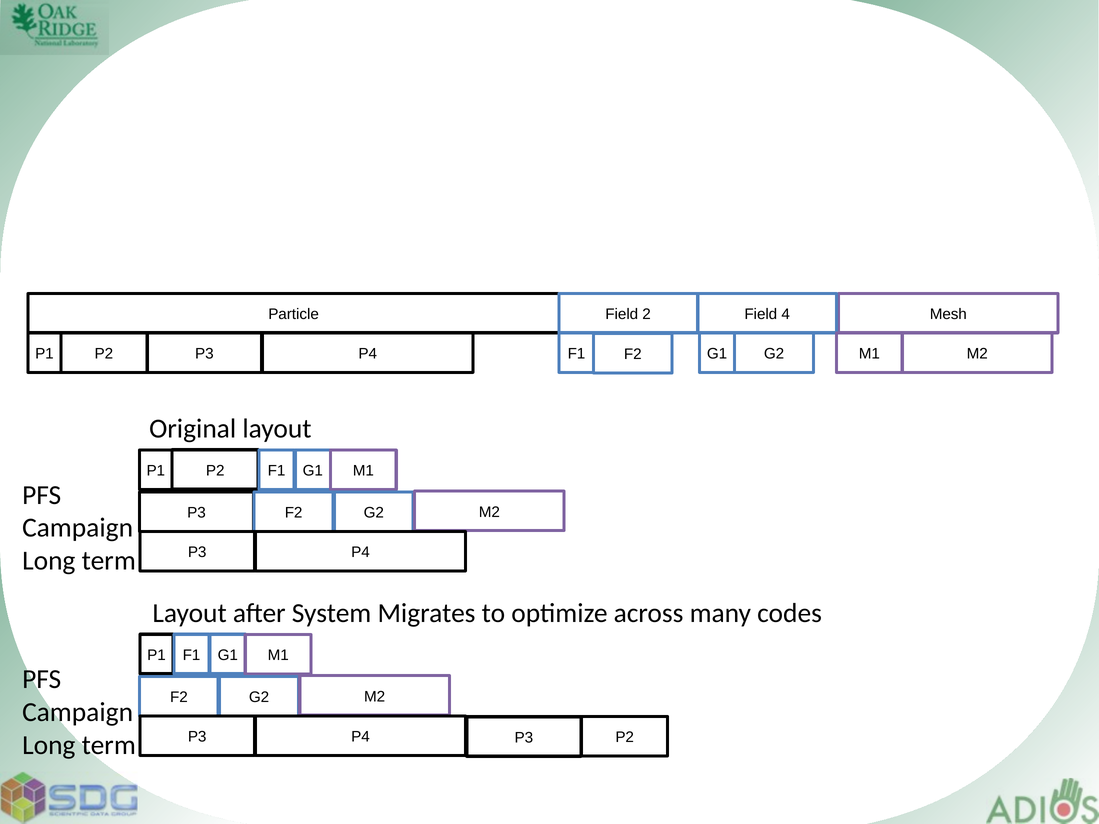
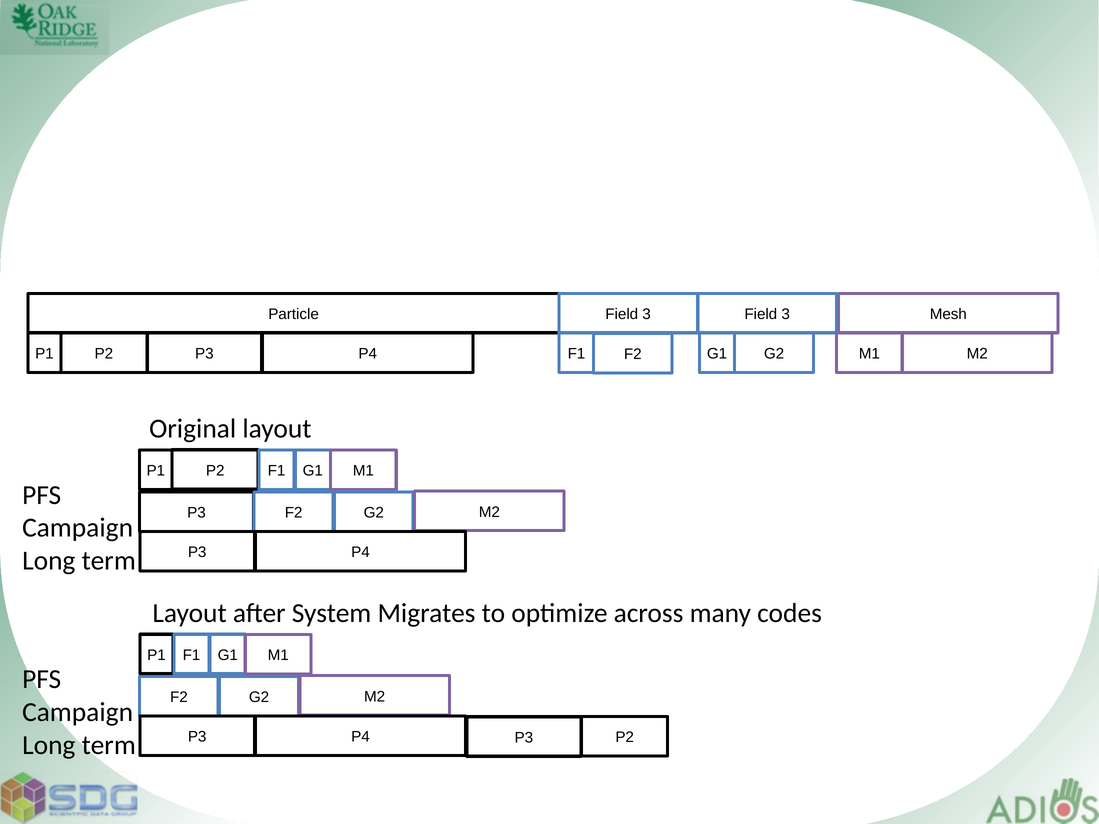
2: 2 -> 3 (647, 314)
4: 4 -> 3 (786, 314)
